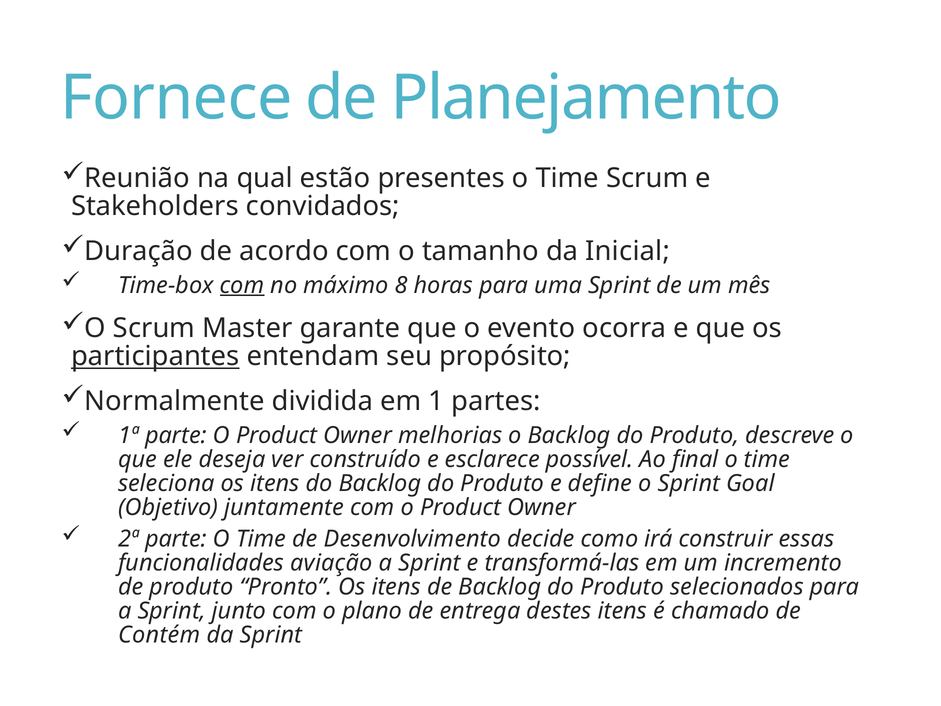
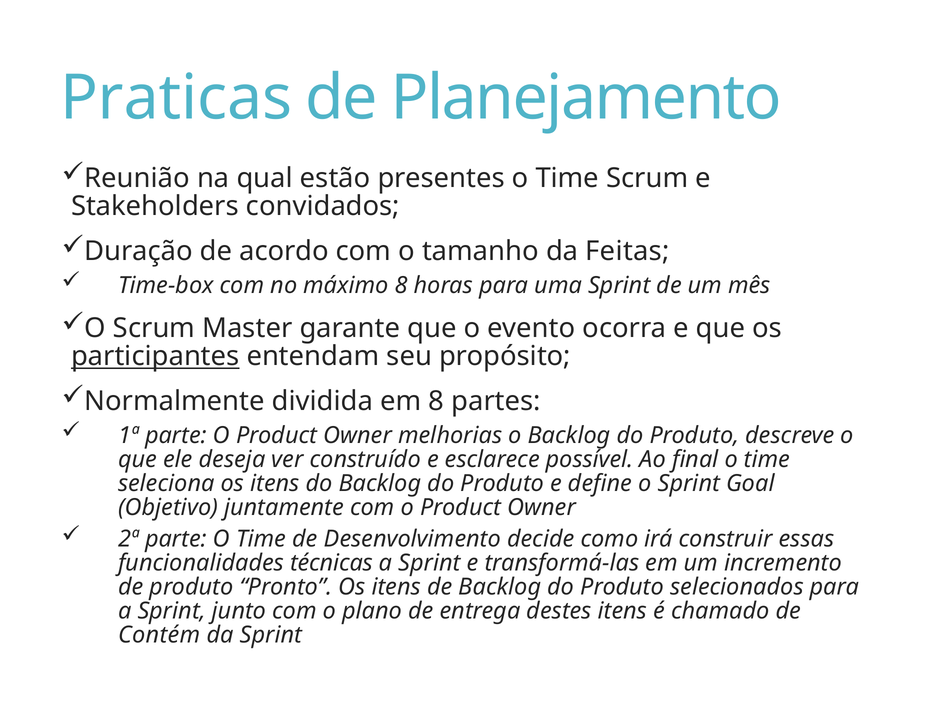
Fornece: Fornece -> Praticas (176, 98)
Inicial: Inicial -> Feitas (628, 251)
com underline: present -> none (242, 285)
em 1: 1 -> 8 (436, 401)
aviação: aviação -> técnicas (332, 563)
